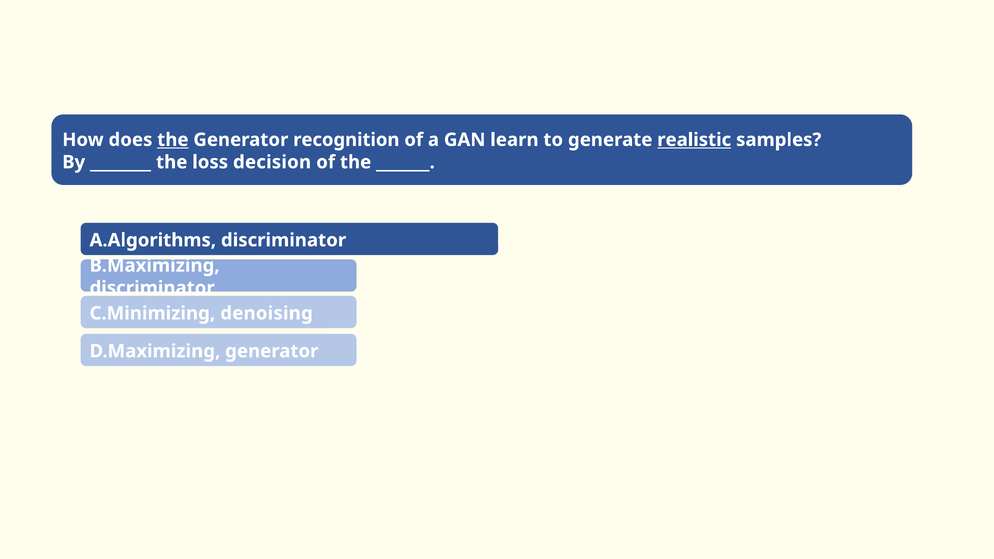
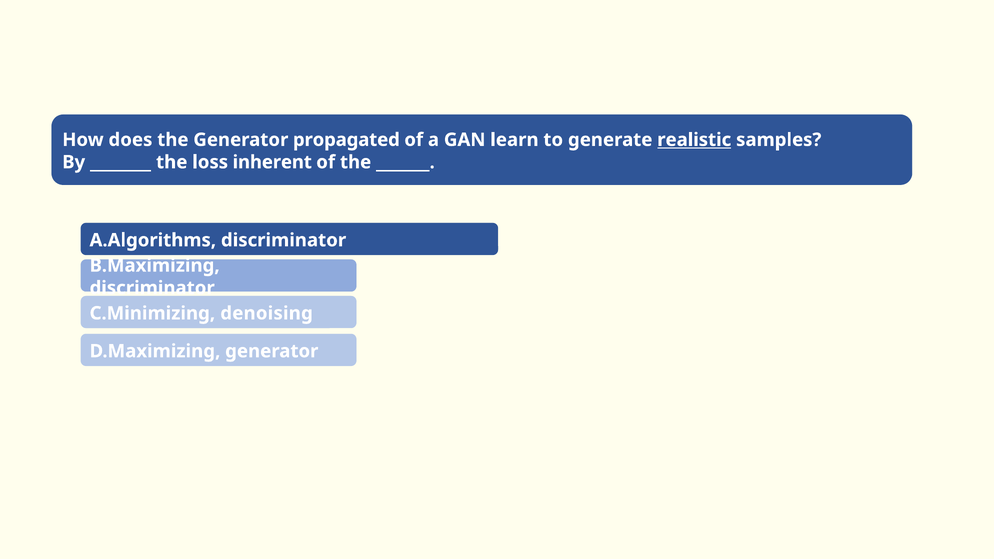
the underline: present -> none (173, 140)
recognition: recognition -> propagated (346, 140)
decision: decision -> inherent (272, 162)
